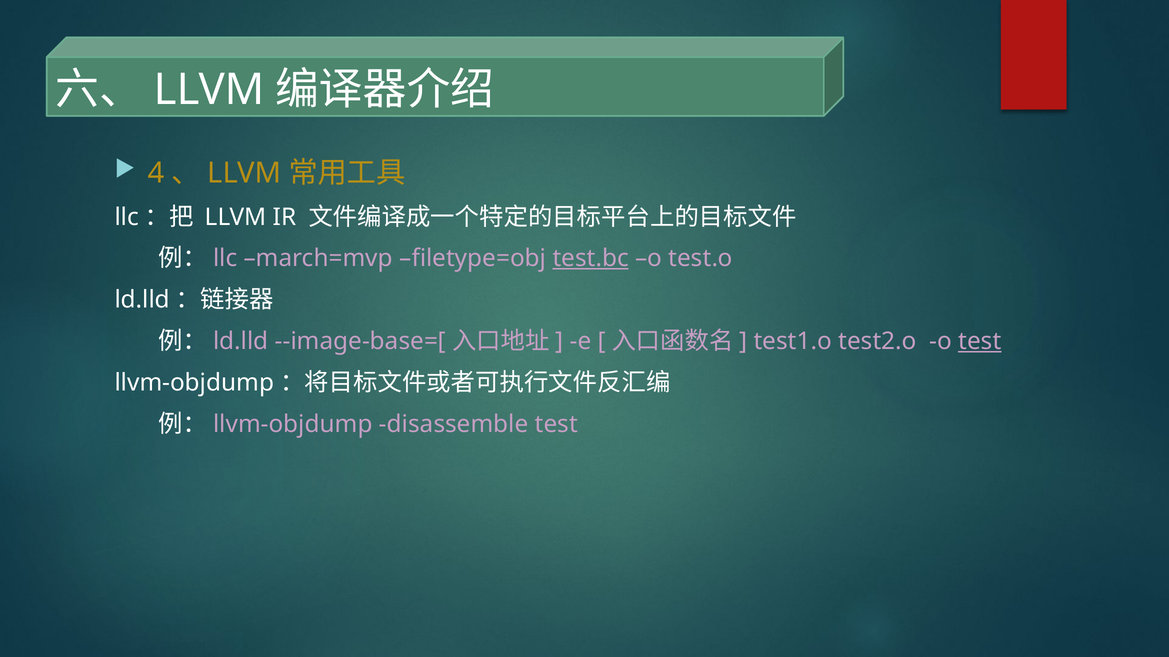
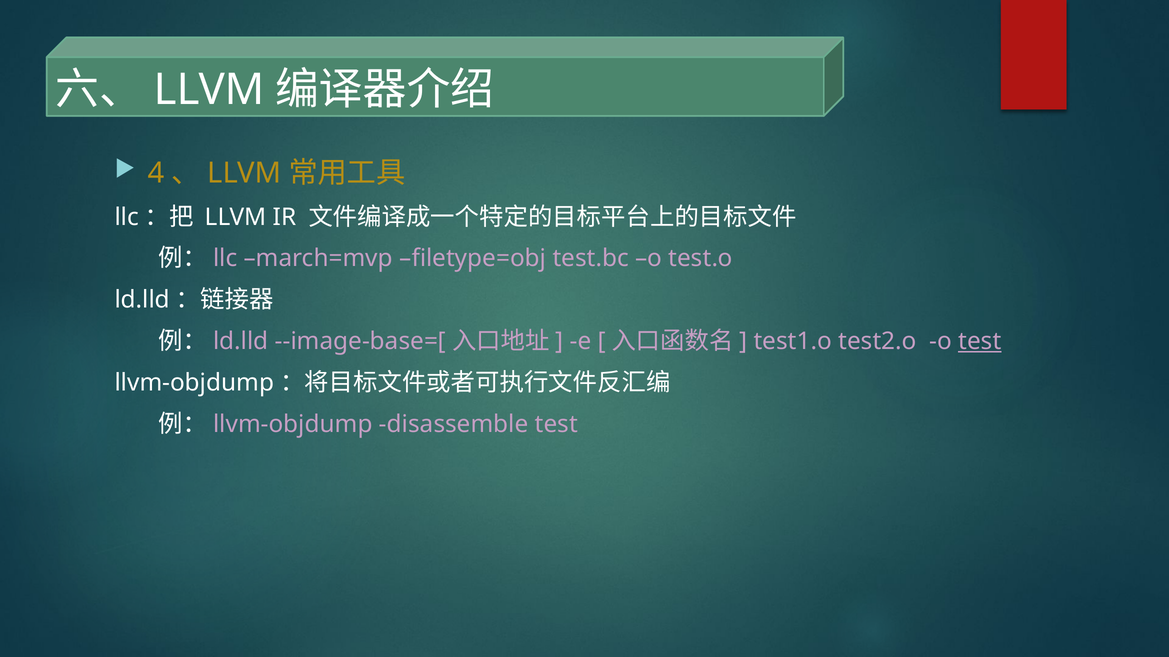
test.bc underline: present -> none (591, 259)
